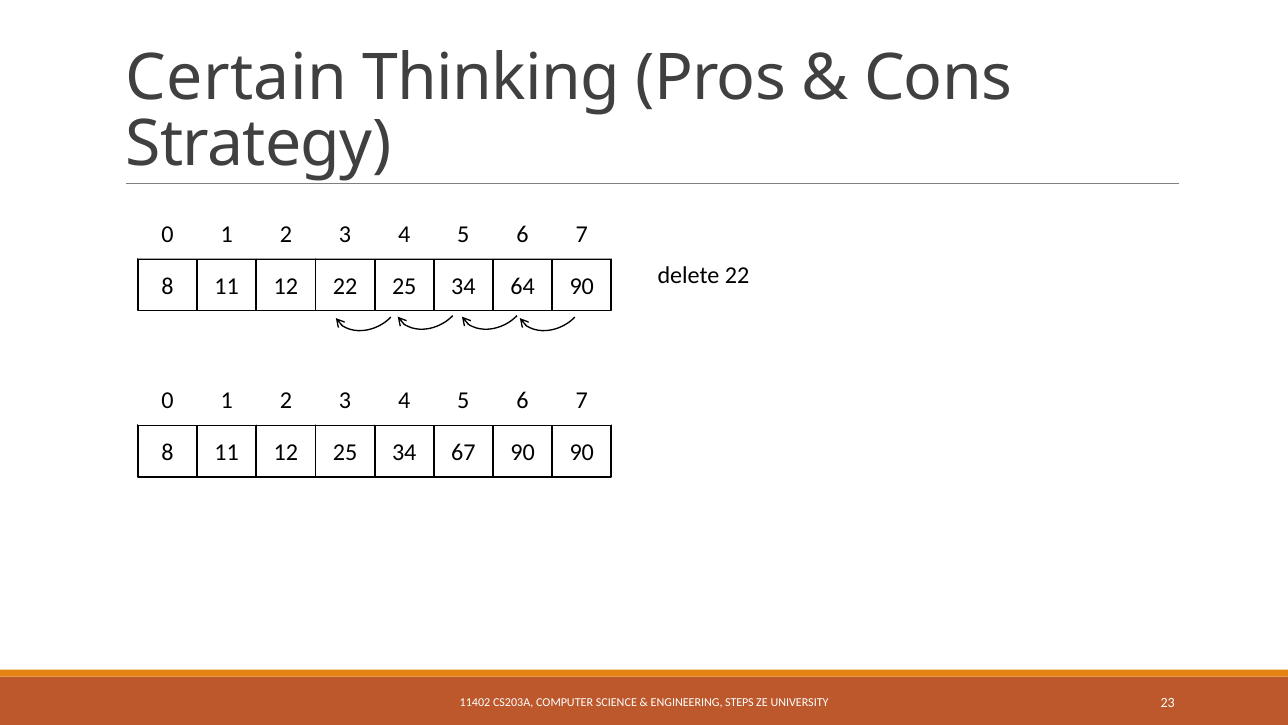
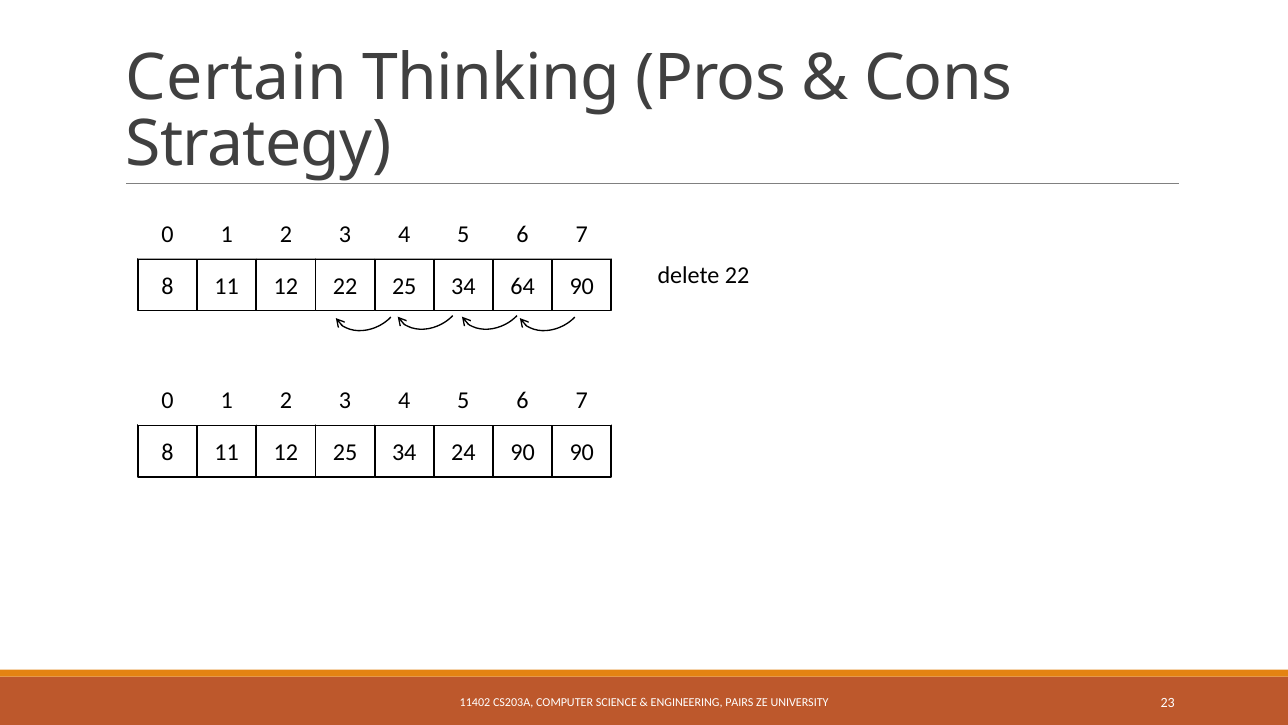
67: 67 -> 24 (463, 452)
STEPS: STEPS -> PAIRS (739, 702)
